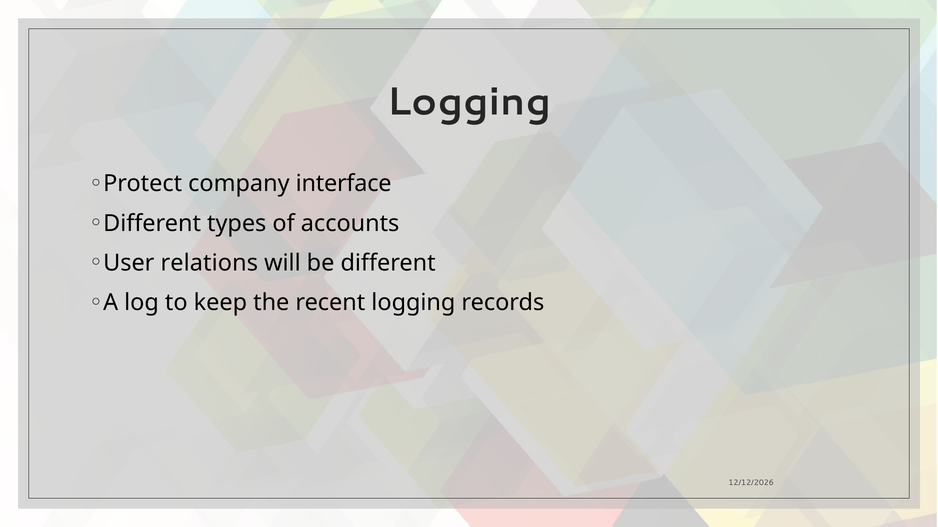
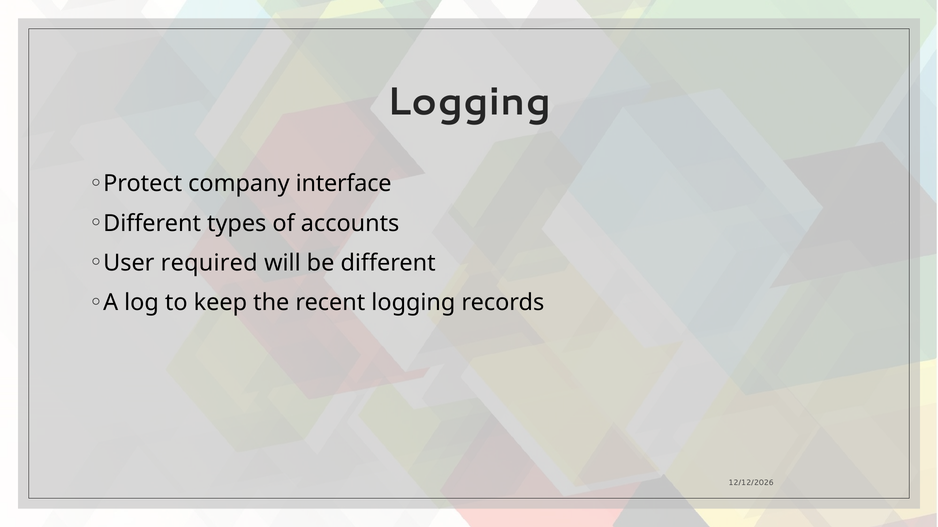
relations: relations -> required (209, 263)
